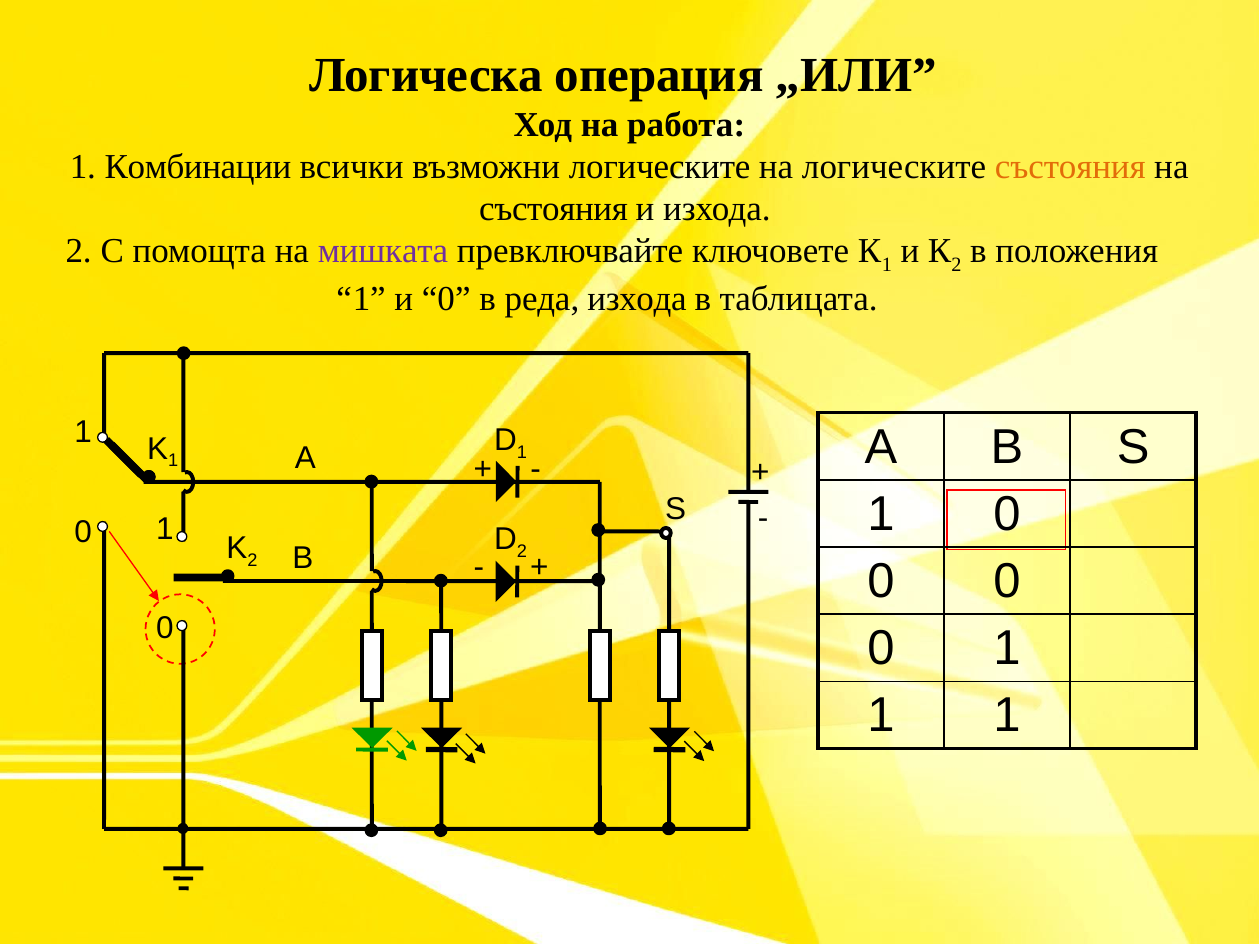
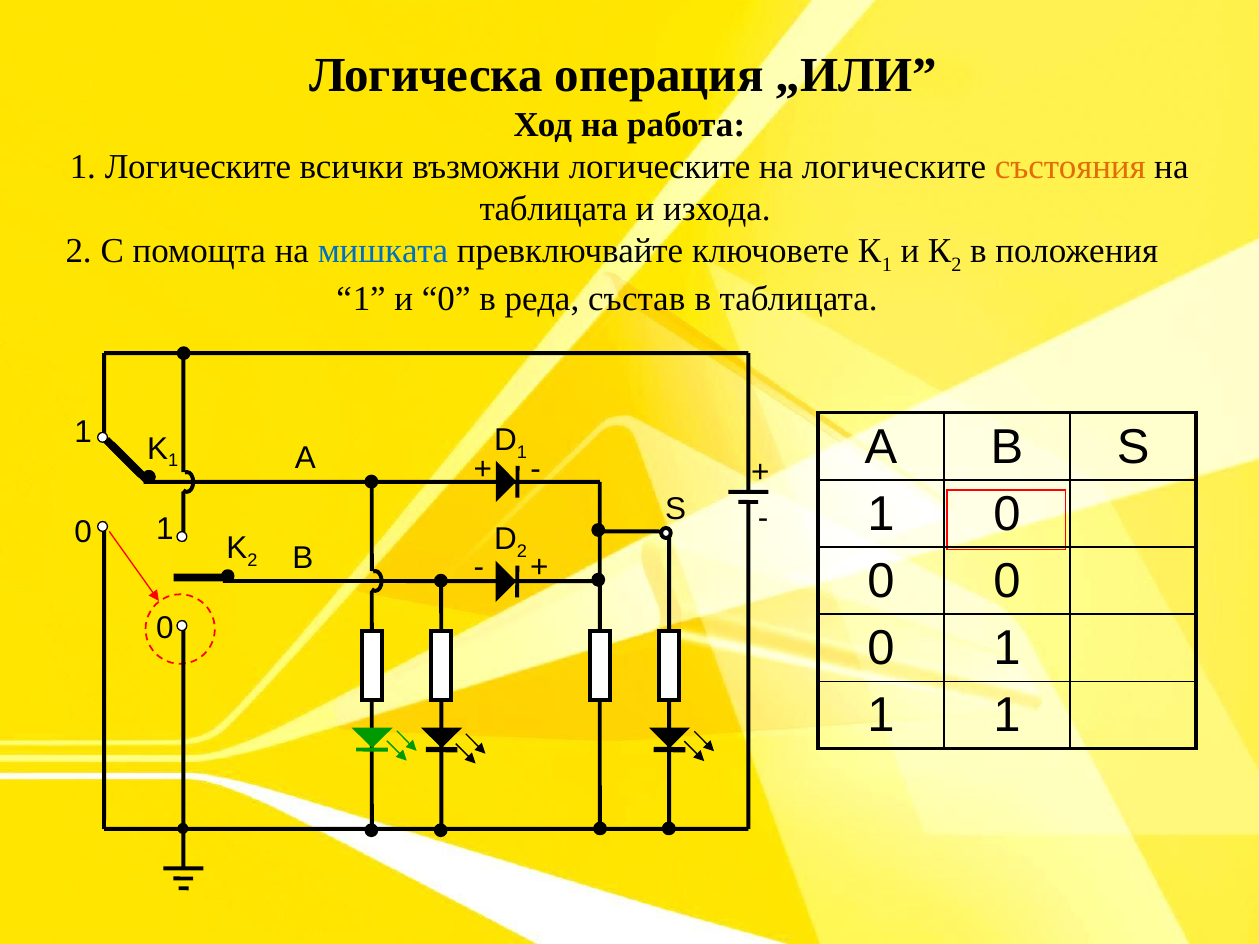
1 Комбинации: Комбинации -> Логическите (198, 167)
състояния: състояния -> таблицата (553, 209)
мишката colour: purple -> blue (383, 251)
реда изхода: изхода -> състав (637, 299)
